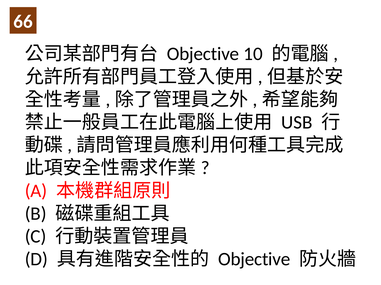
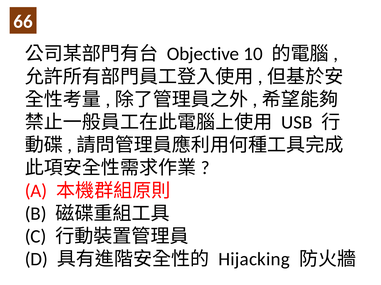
Objective: Objective -> Hijacking (254, 260)
